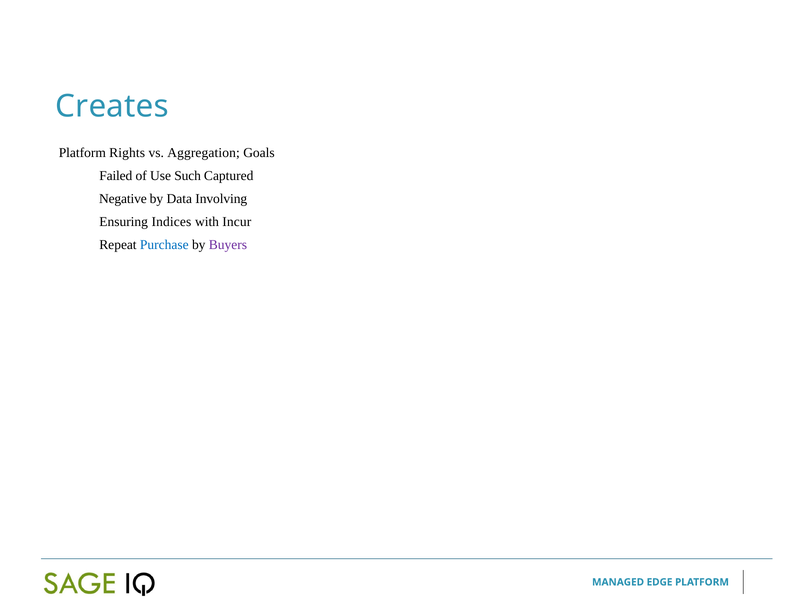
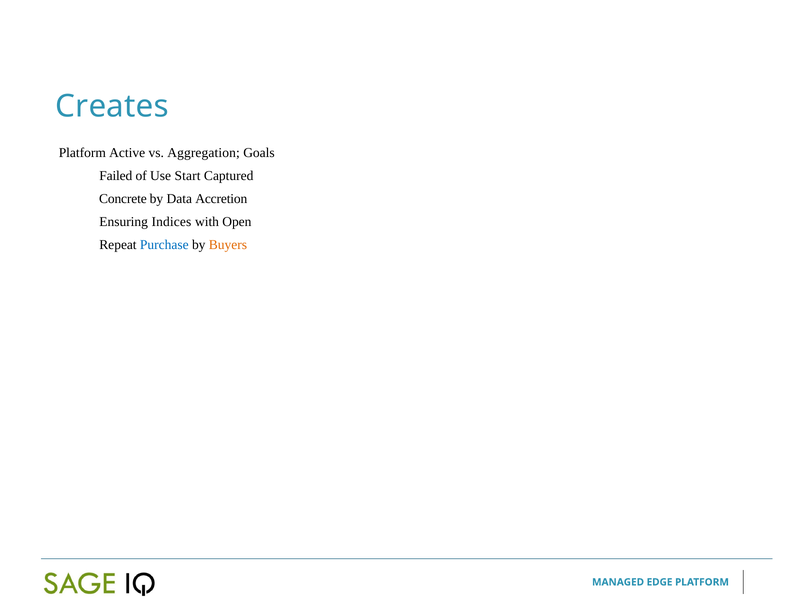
Rights: Rights -> Active (127, 153)
Such: Such -> Start (188, 176)
Negative: Negative -> Concrete (123, 199)
Involving: Involving -> Accretion (221, 199)
Incur: Incur -> Open (237, 222)
Buyers colour: purple -> orange (228, 245)
